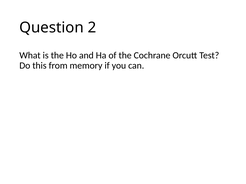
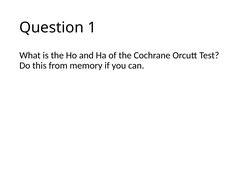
2: 2 -> 1 (92, 28)
